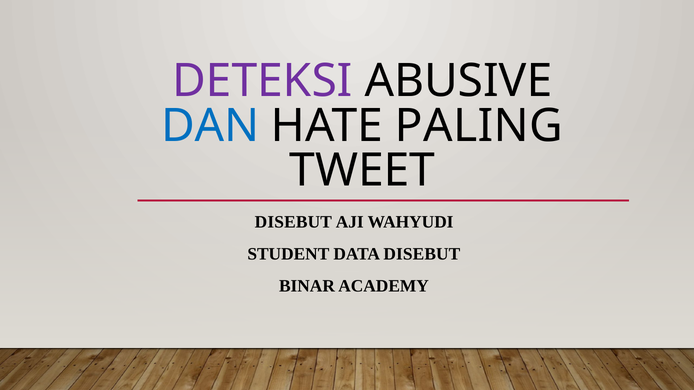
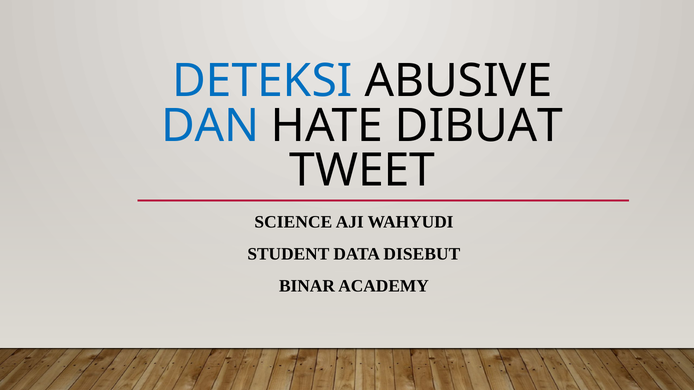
DETEKSI colour: purple -> blue (262, 81)
PALING: PALING -> DIBUAT (479, 126)
DISEBUT: DISEBUT -> SCIENCE (293, 222)
